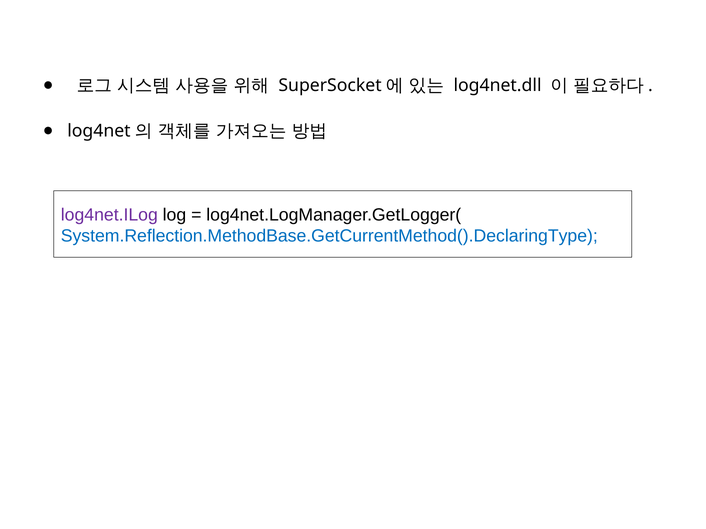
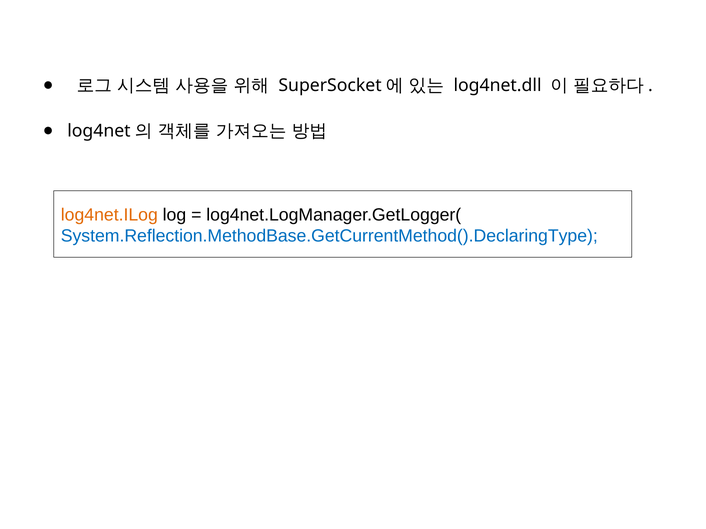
log4net.ILog colour: purple -> orange (109, 215)
